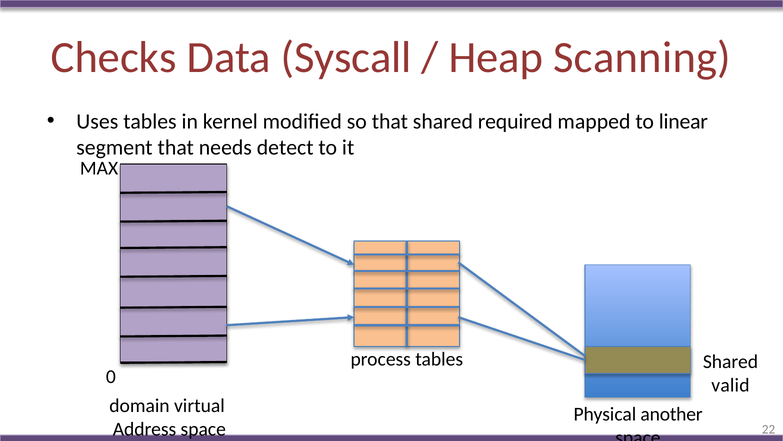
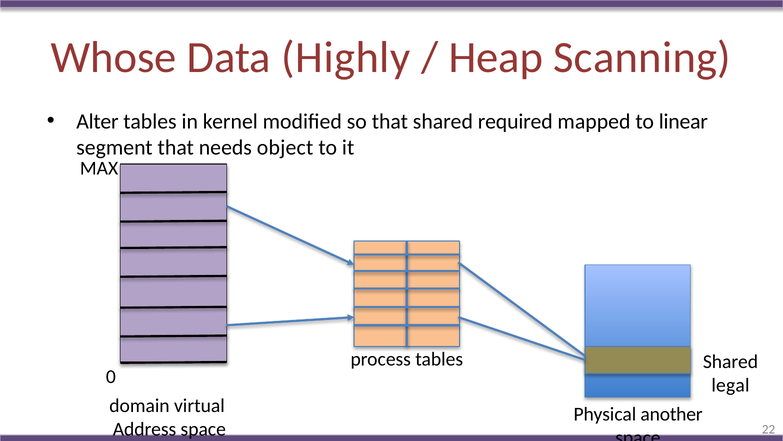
Checks: Checks -> Whose (114, 57)
Syscall: Syscall -> Highly (346, 57)
Uses: Uses -> Alter (97, 121)
detect: detect -> object (285, 147)
valid: valid -> legal (730, 385)
